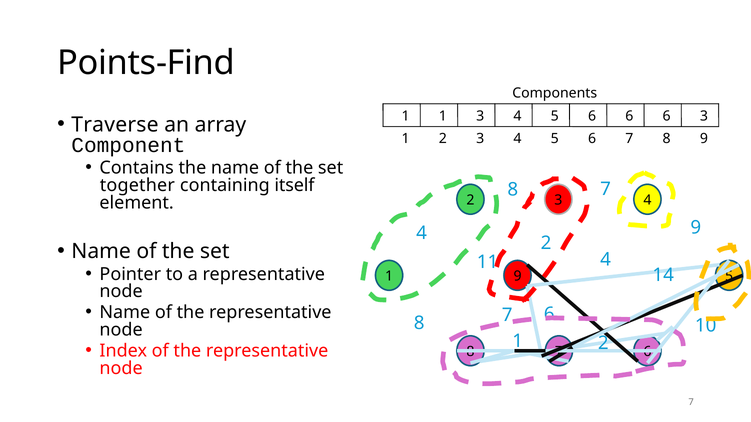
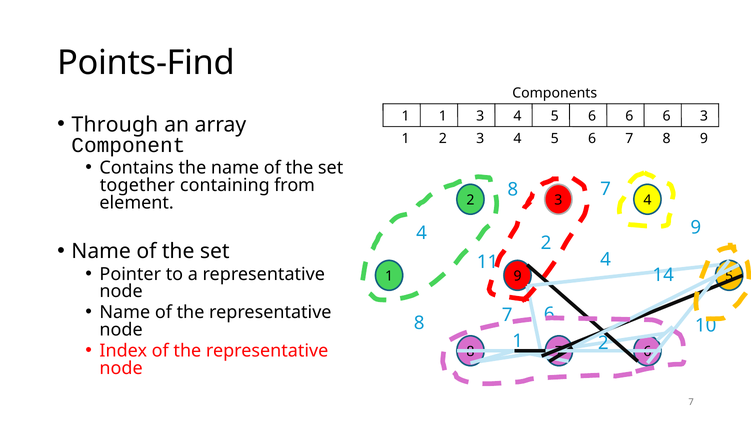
Traverse: Traverse -> Through (115, 125)
itself: itself -> from (295, 185)
